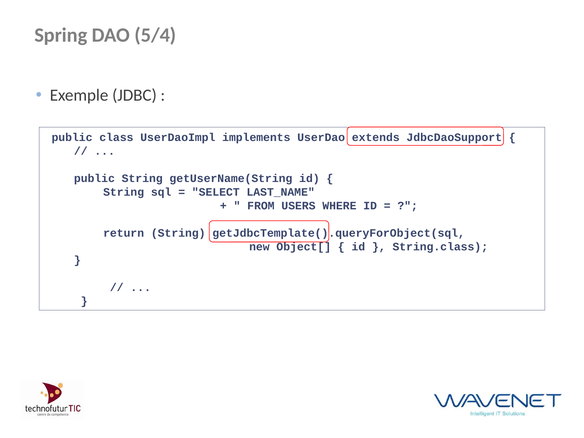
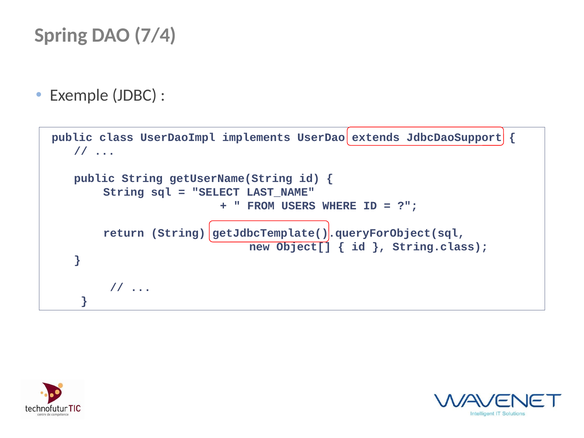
5/4: 5/4 -> 7/4 (155, 35)
